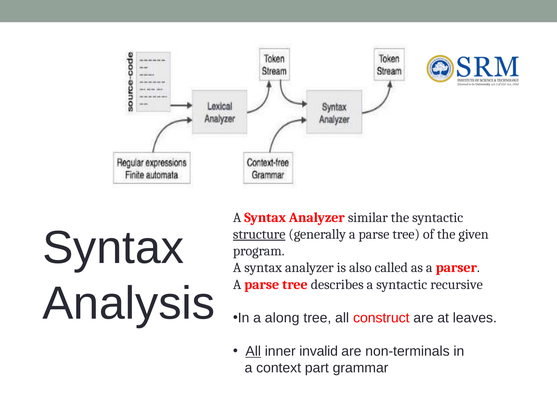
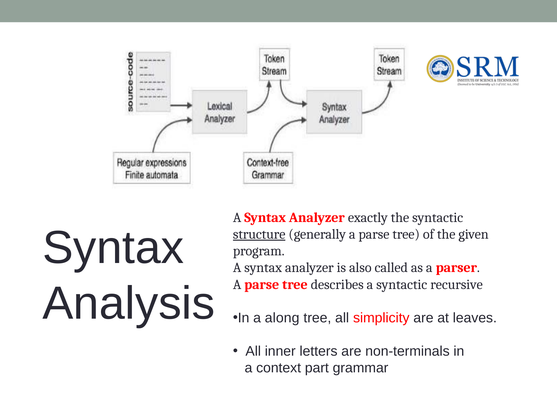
similar: similar -> exactly (368, 217)
construct: construct -> simplicity (381, 318)
All underline: present -> none (253, 351)
invalid: invalid -> letters (319, 351)
